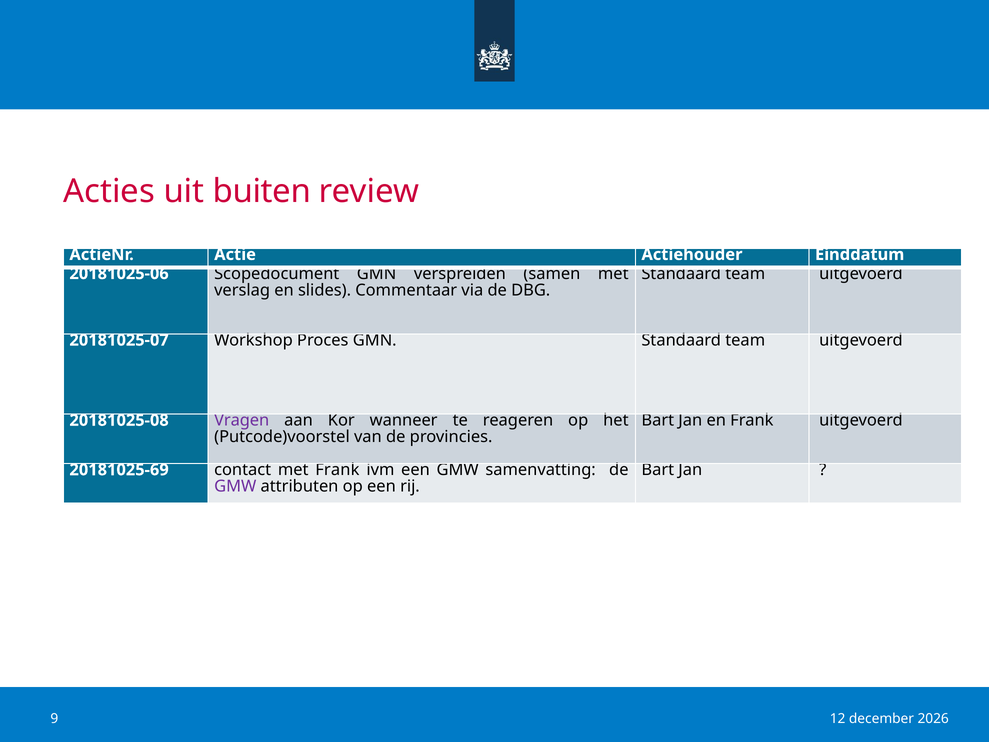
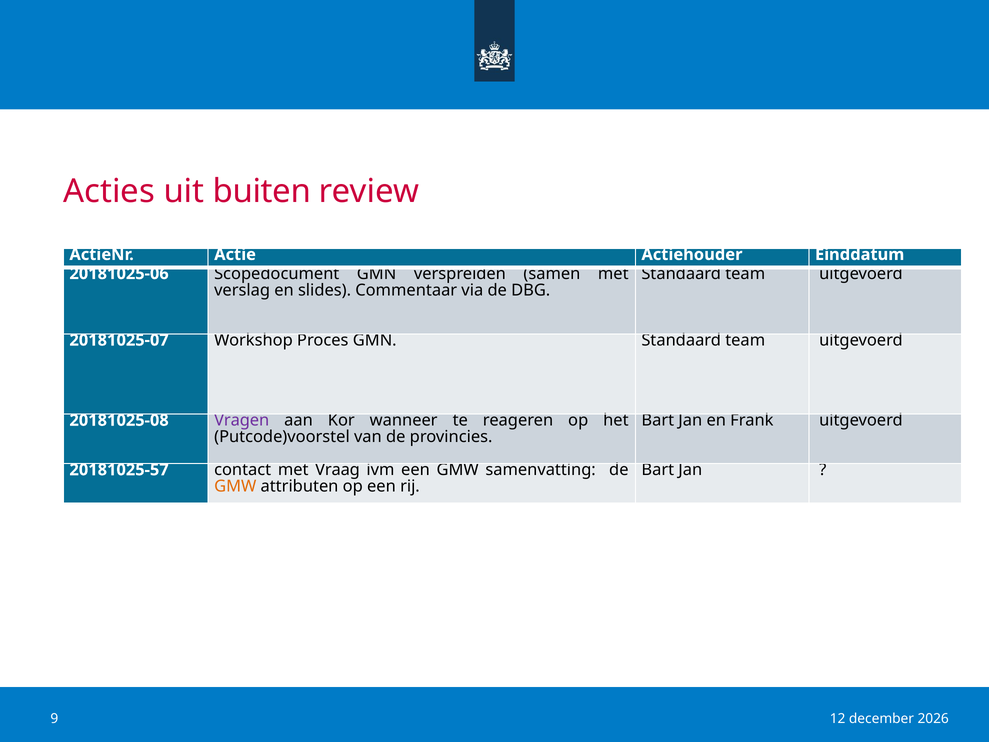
20181025-69: 20181025-69 -> 20181025-57 (119, 470)
met Frank: Frank -> Vraag (338, 470)
GMW colour: purple -> orange (235, 486)
